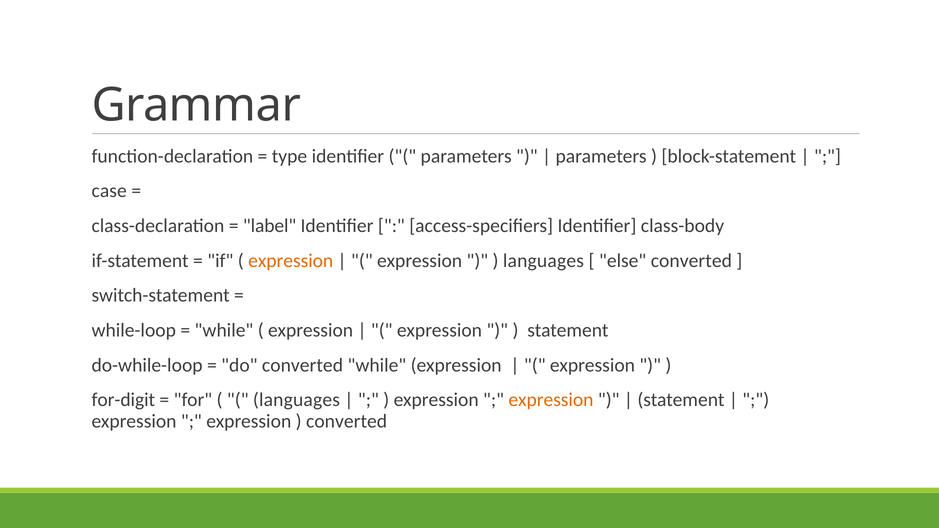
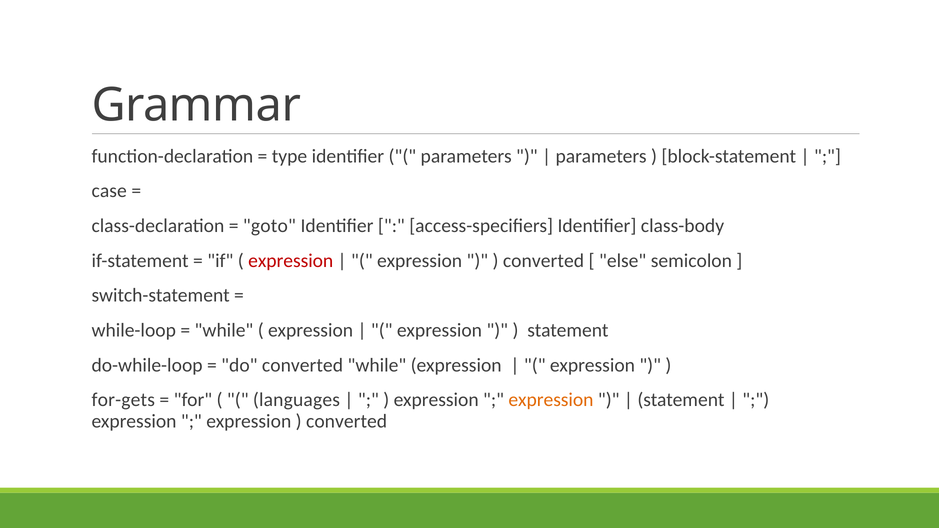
label: label -> goto (269, 226)
expression colour: orange -> red (291, 261)
languages: languages -> converted (544, 261)
else converted: converted -> semicolon (691, 261)
for-digit: for-digit -> for-gets (123, 400)
